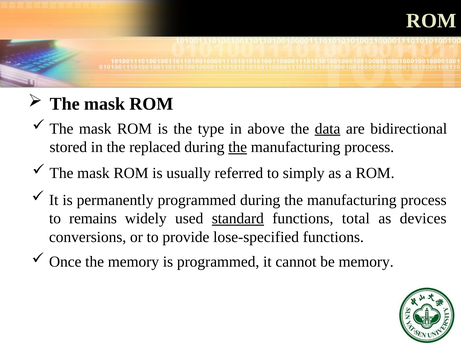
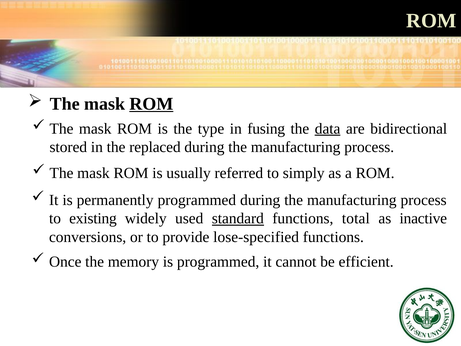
ROM underline: none -> present (151, 104)
above: above -> fusing (266, 129)
the underline: present -> none (238, 147)
remains: remains -> existing (93, 218)
devices: devices -> inactive (423, 218)
be memory: memory -> efficient (366, 262)
